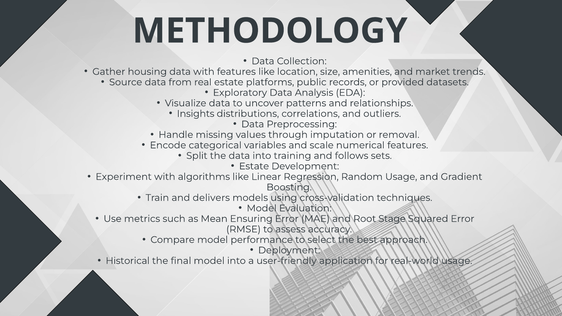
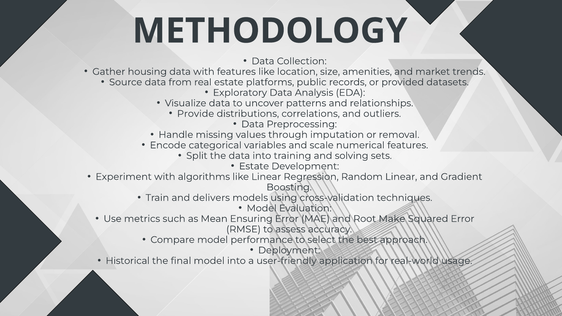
Insights: Insights -> Provide (196, 114)
follows: follows -> solving (352, 156)
Random Usage: Usage -> Linear (401, 177)
Stage: Stage -> Make (392, 219)
